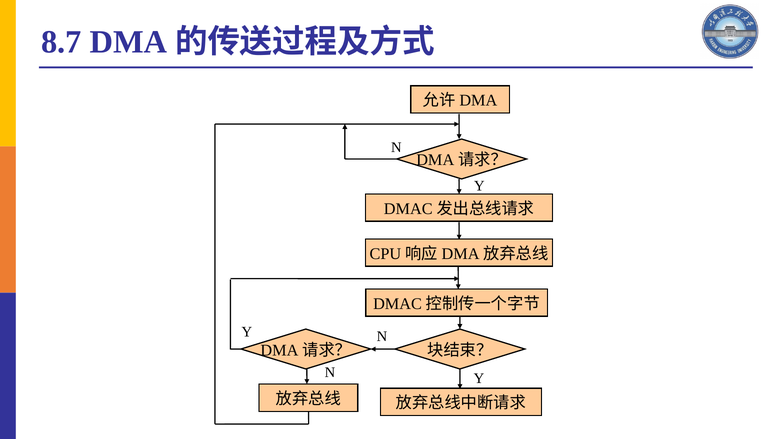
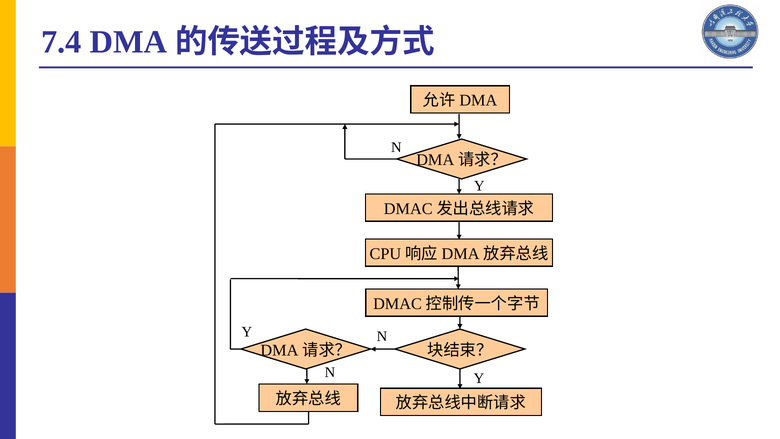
8.7: 8.7 -> 7.4 (61, 42)
